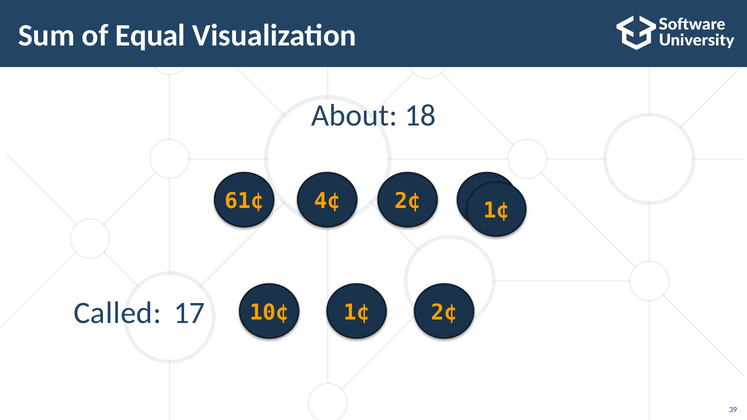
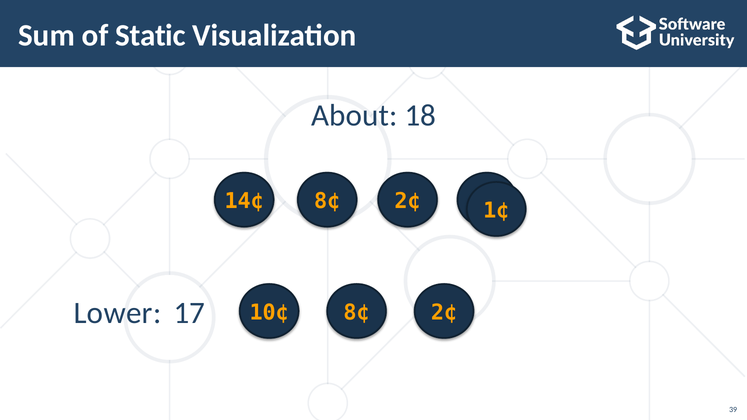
Equal: Equal -> Static (150, 35)
61¢: 61¢ -> 14¢ (244, 201)
4¢: 4¢ -> 8¢ (327, 201)
Called: Called -> Lower (117, 313)
10¢ 1¢: 1¢ -> 8¢ (357, 313)
